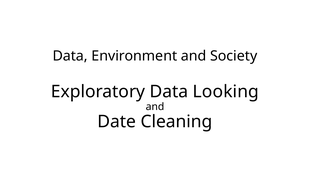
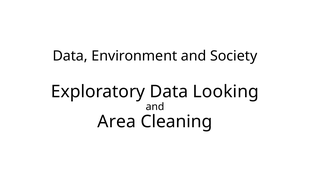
Date: Date -> Area (117, 122)
